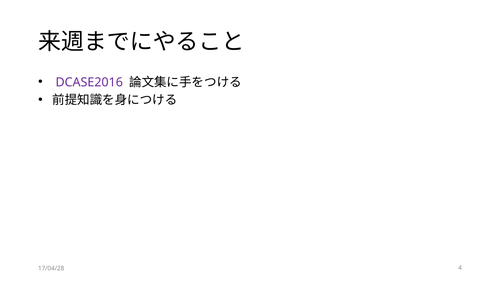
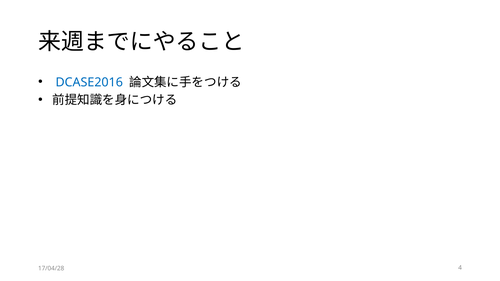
DCASE2016 colour: purple -> blue (89, 82)
